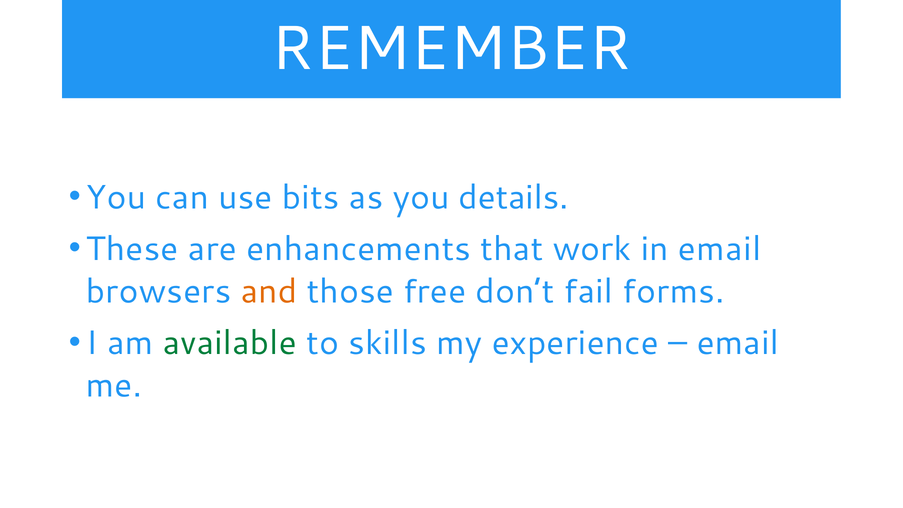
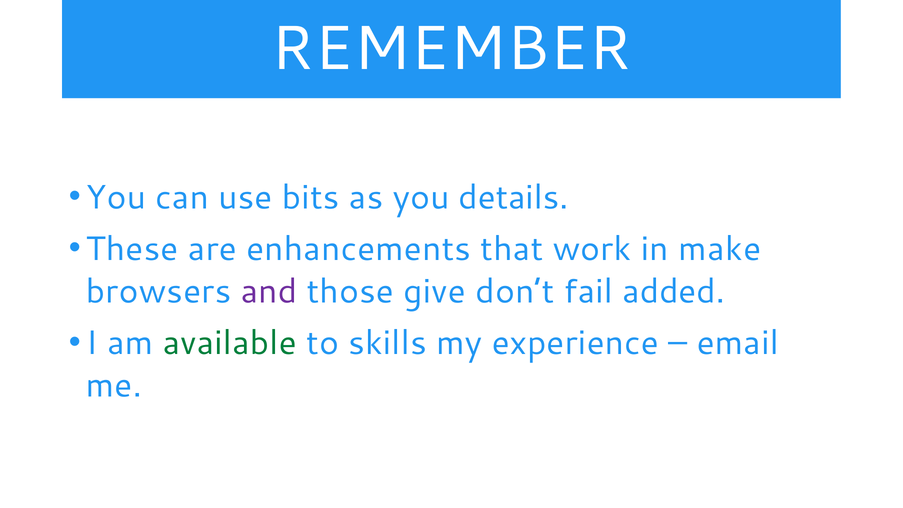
in email: email -> make (720, 249)
and colour: orange -> purple (269, 291)
free: free -> give (435, 291)
forms: forms -> added (674, 291)
